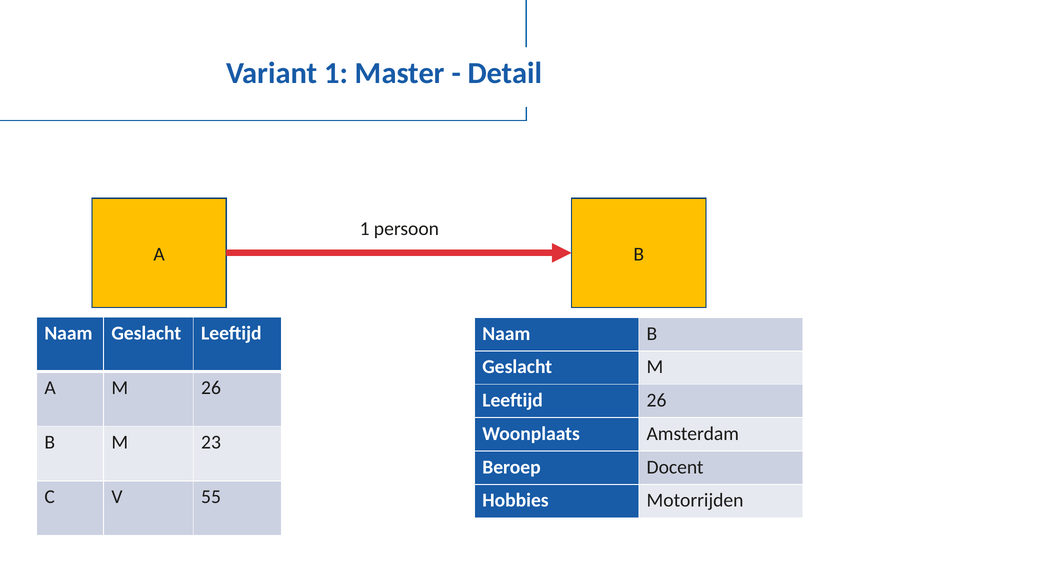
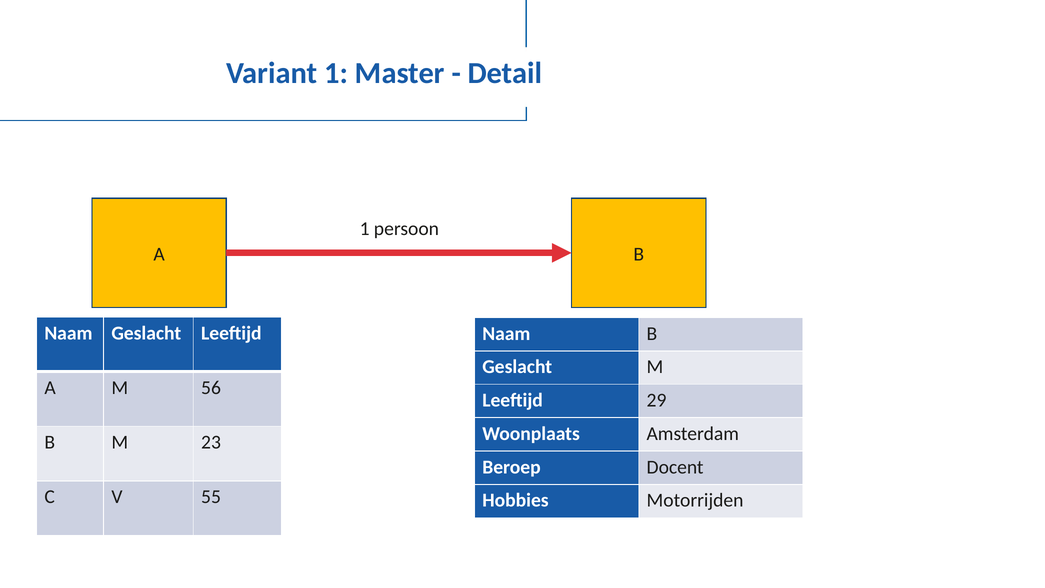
M 26: 26 -> 56 (211, 388)
Leeftijd 26: 26 -> 29 (657, 400)
